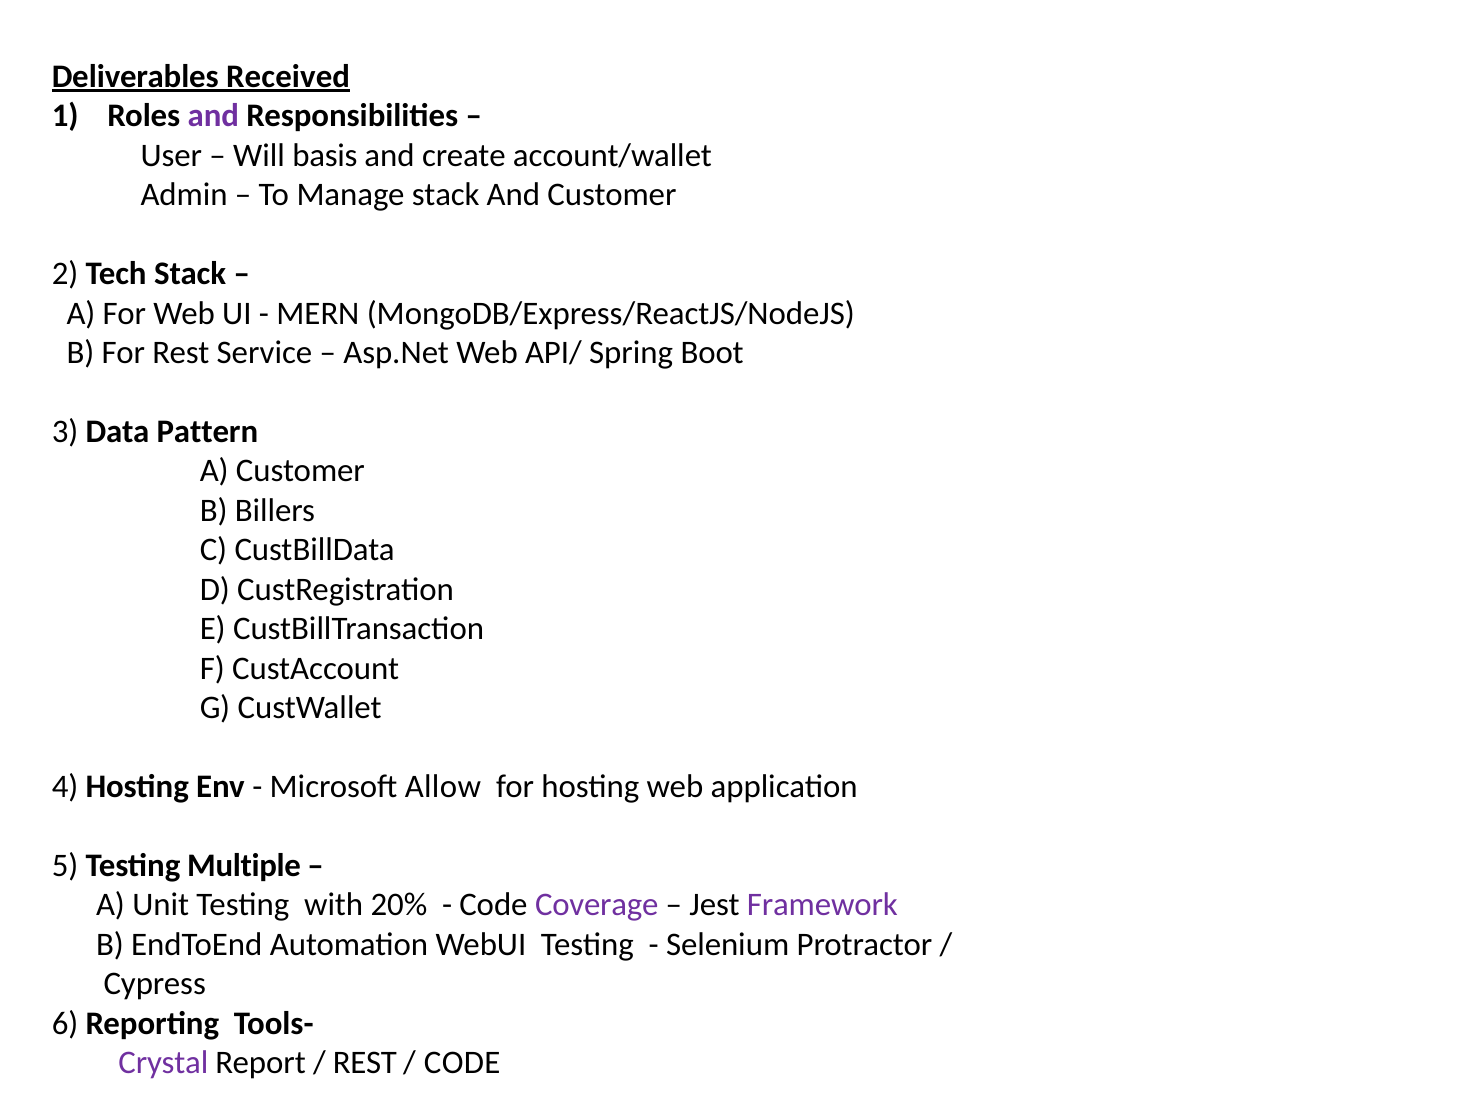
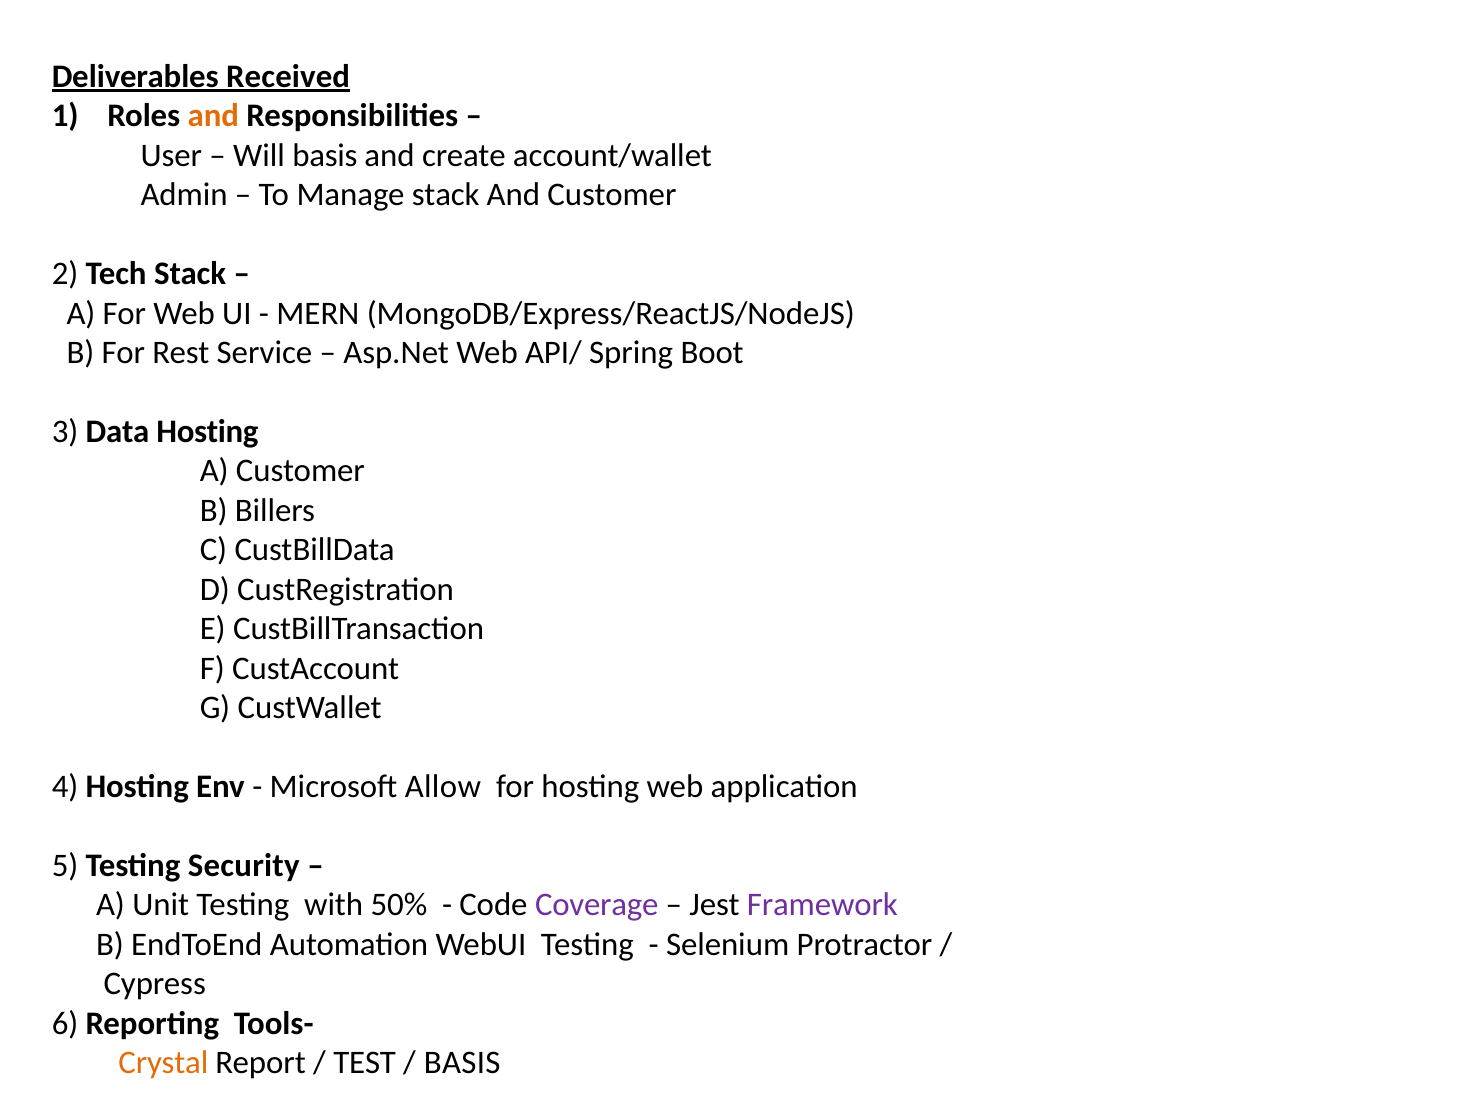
and colour: purple -> orange (213, 116)
Data Pattern: Pattern -> Hosting (207, 432)
Multiple: Multiple -> Security (244, 865)
20%: 20% -> 50% (399, 905)
Crystal colour: purple -> orange (163, 1063)
REST: REST -> TEST (365, 1063)
CODE: CODE -> BASIS (462, 1063)
